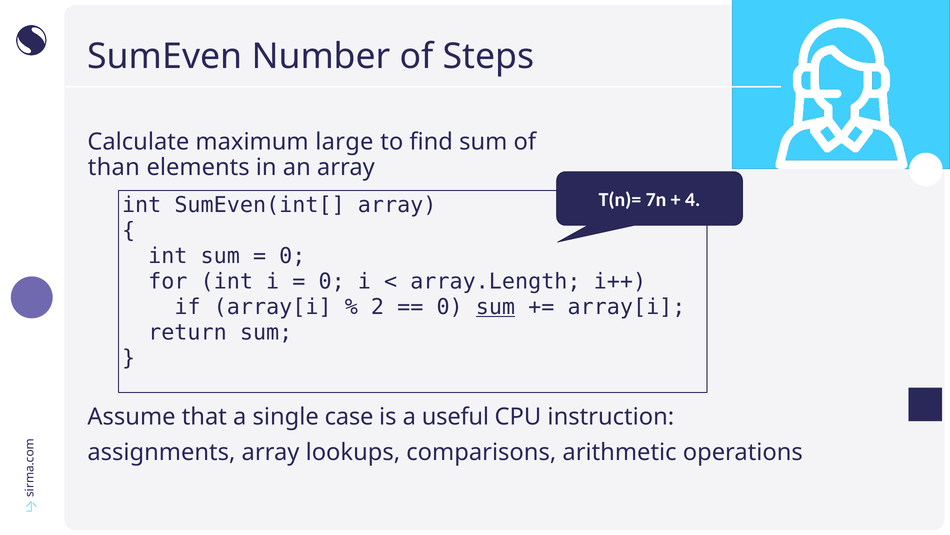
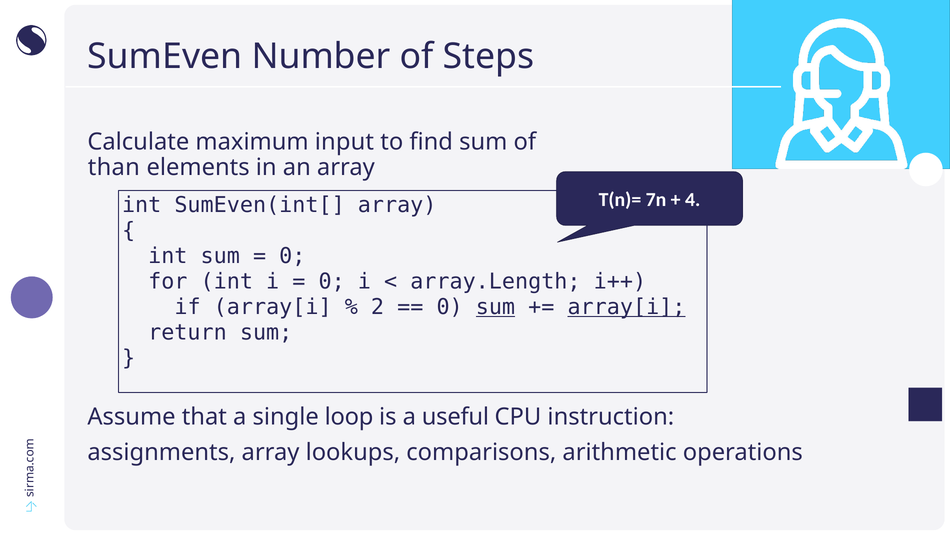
large: large -> input (344, 142)
array[i underline: none -> present (626, 307)
case: case -> loop (349, 416)
